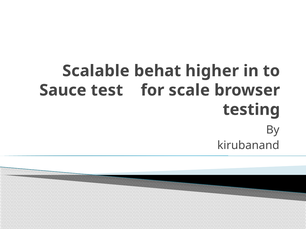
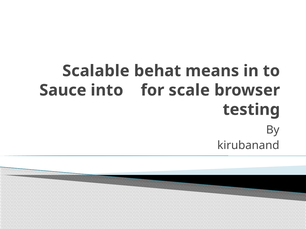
higher: higher -> means (212, 71)
test: test -> into (107, 90)
